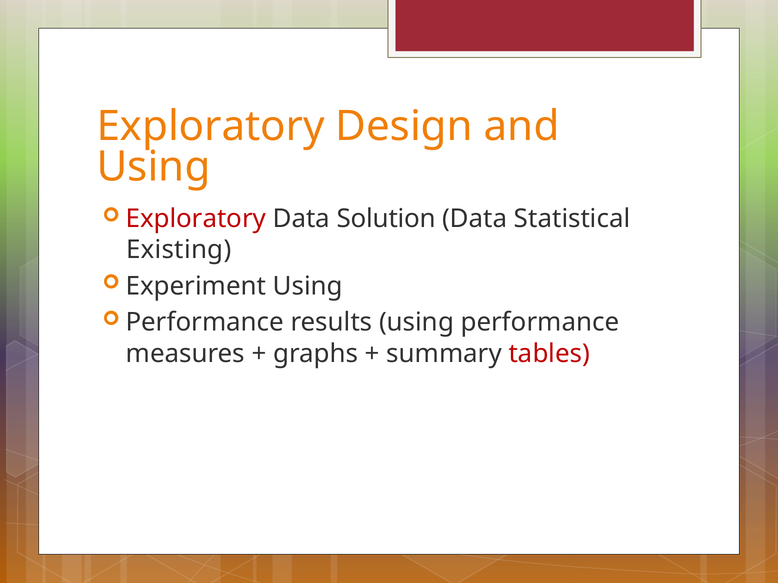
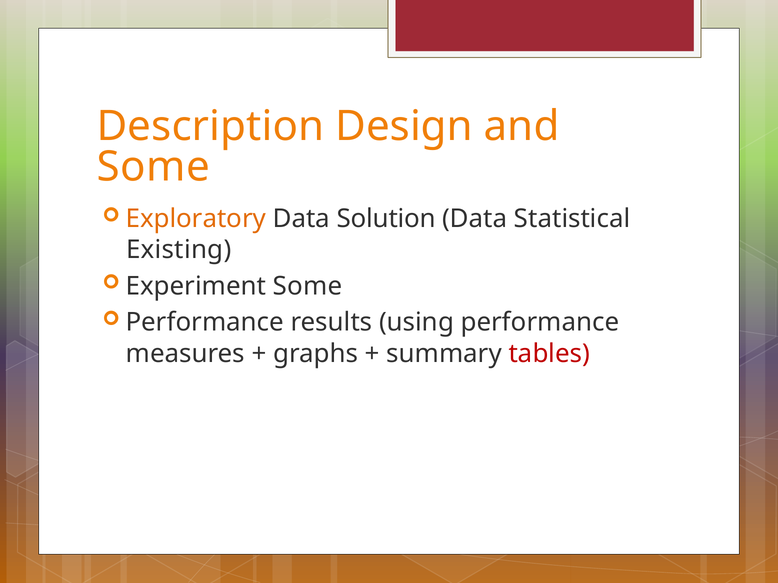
Exploratory: Exploratory -> Description (210, 126)
Using: Using -> Some (153, 167)
Exploratory colour: red -> orange (196, 219)
Experiment Using: Using -> Some (308, 286)
